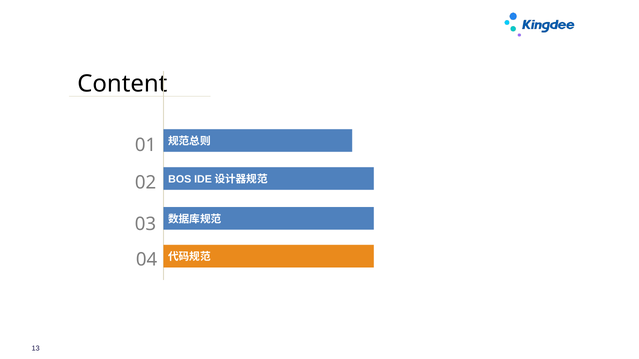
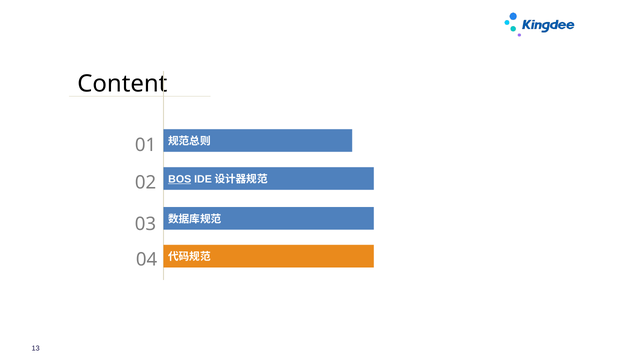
BOS underline: none -> present (180, 179)
